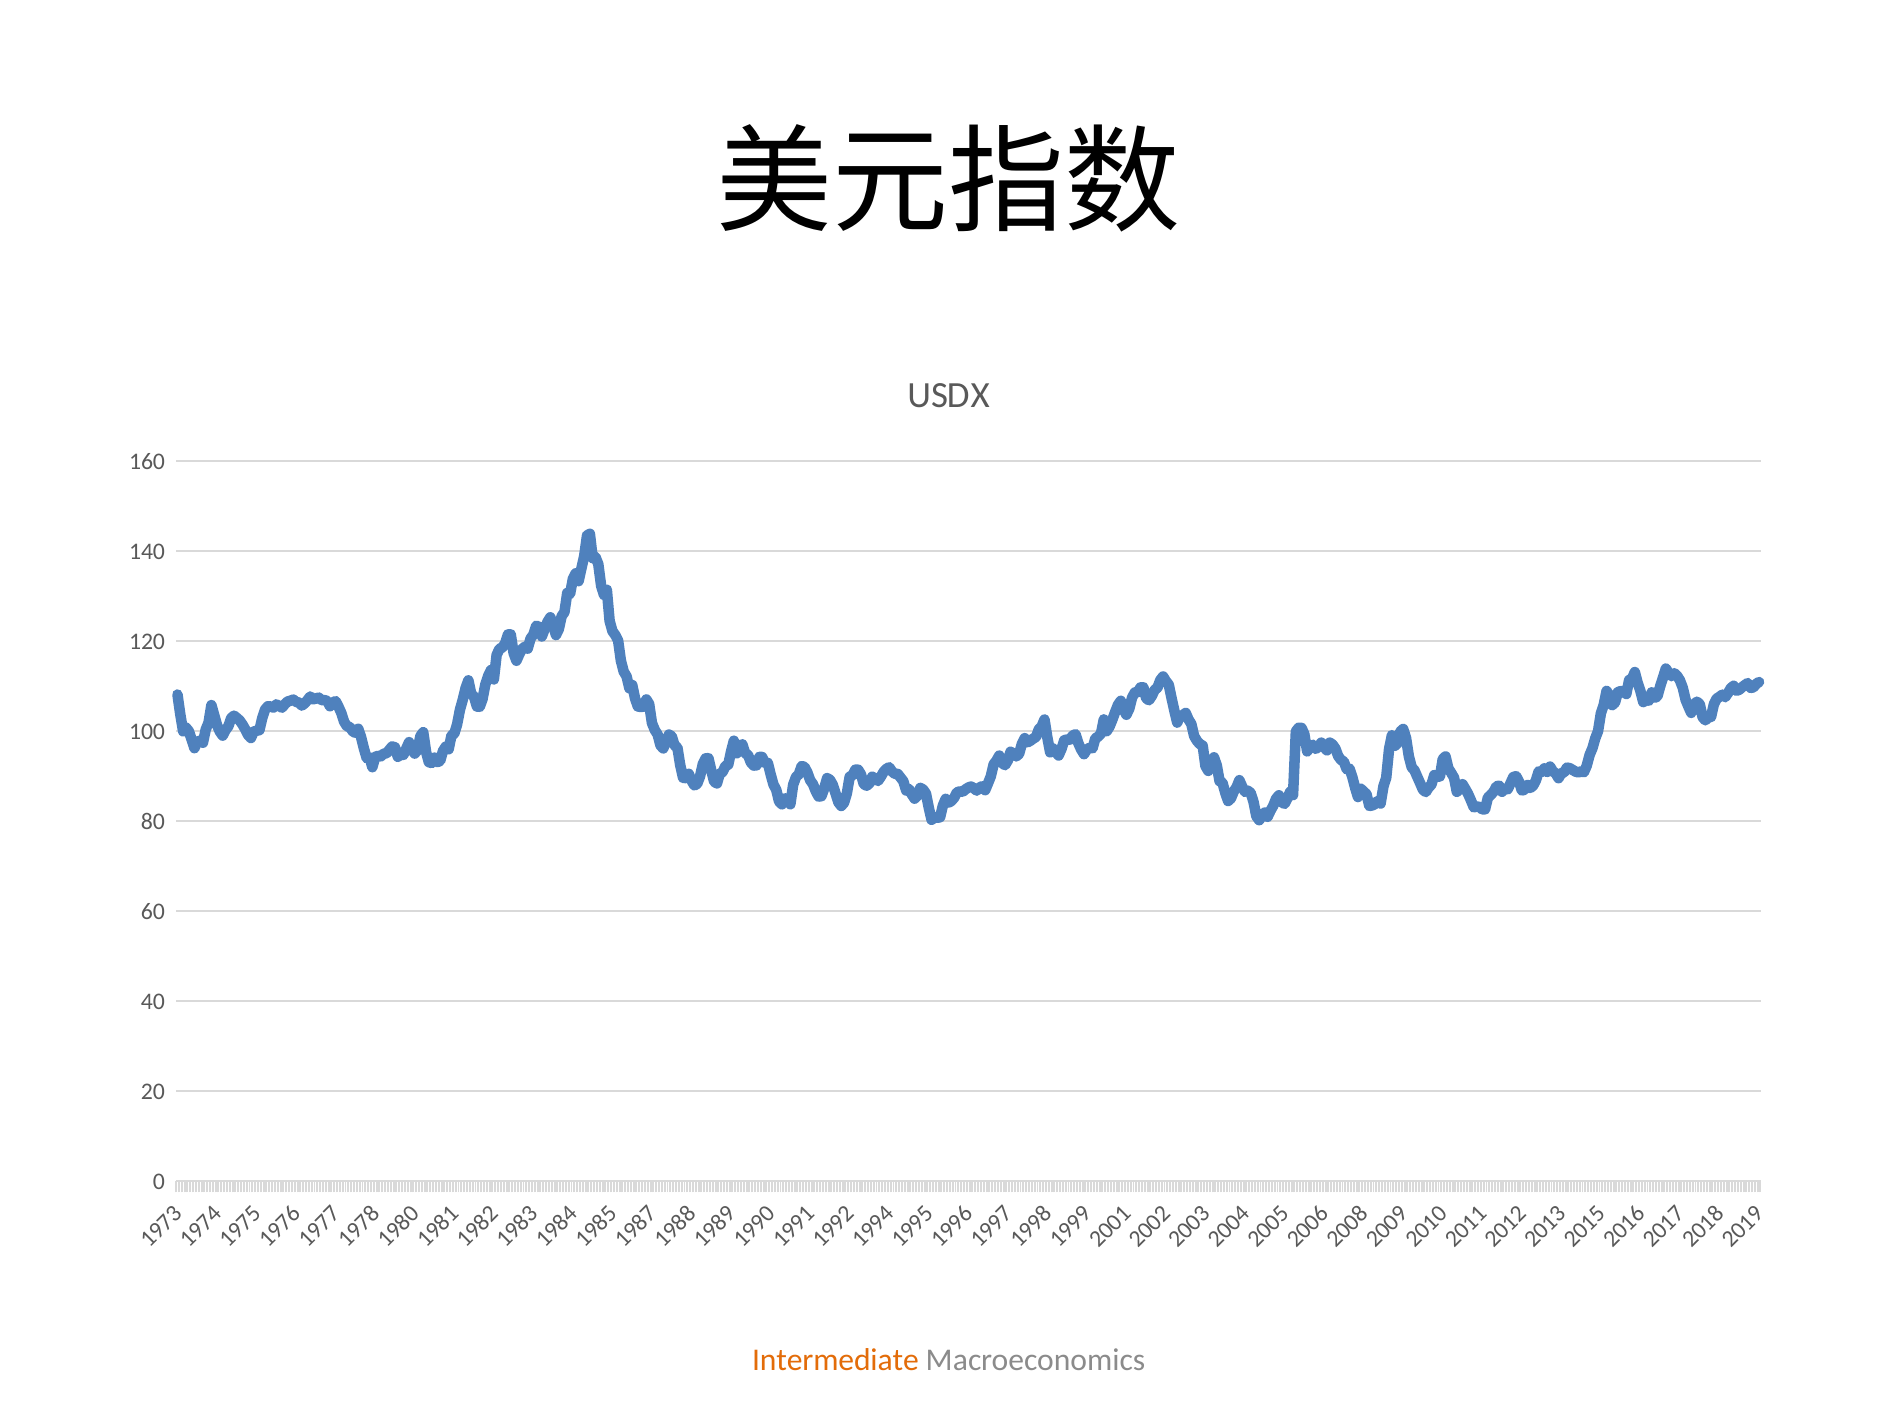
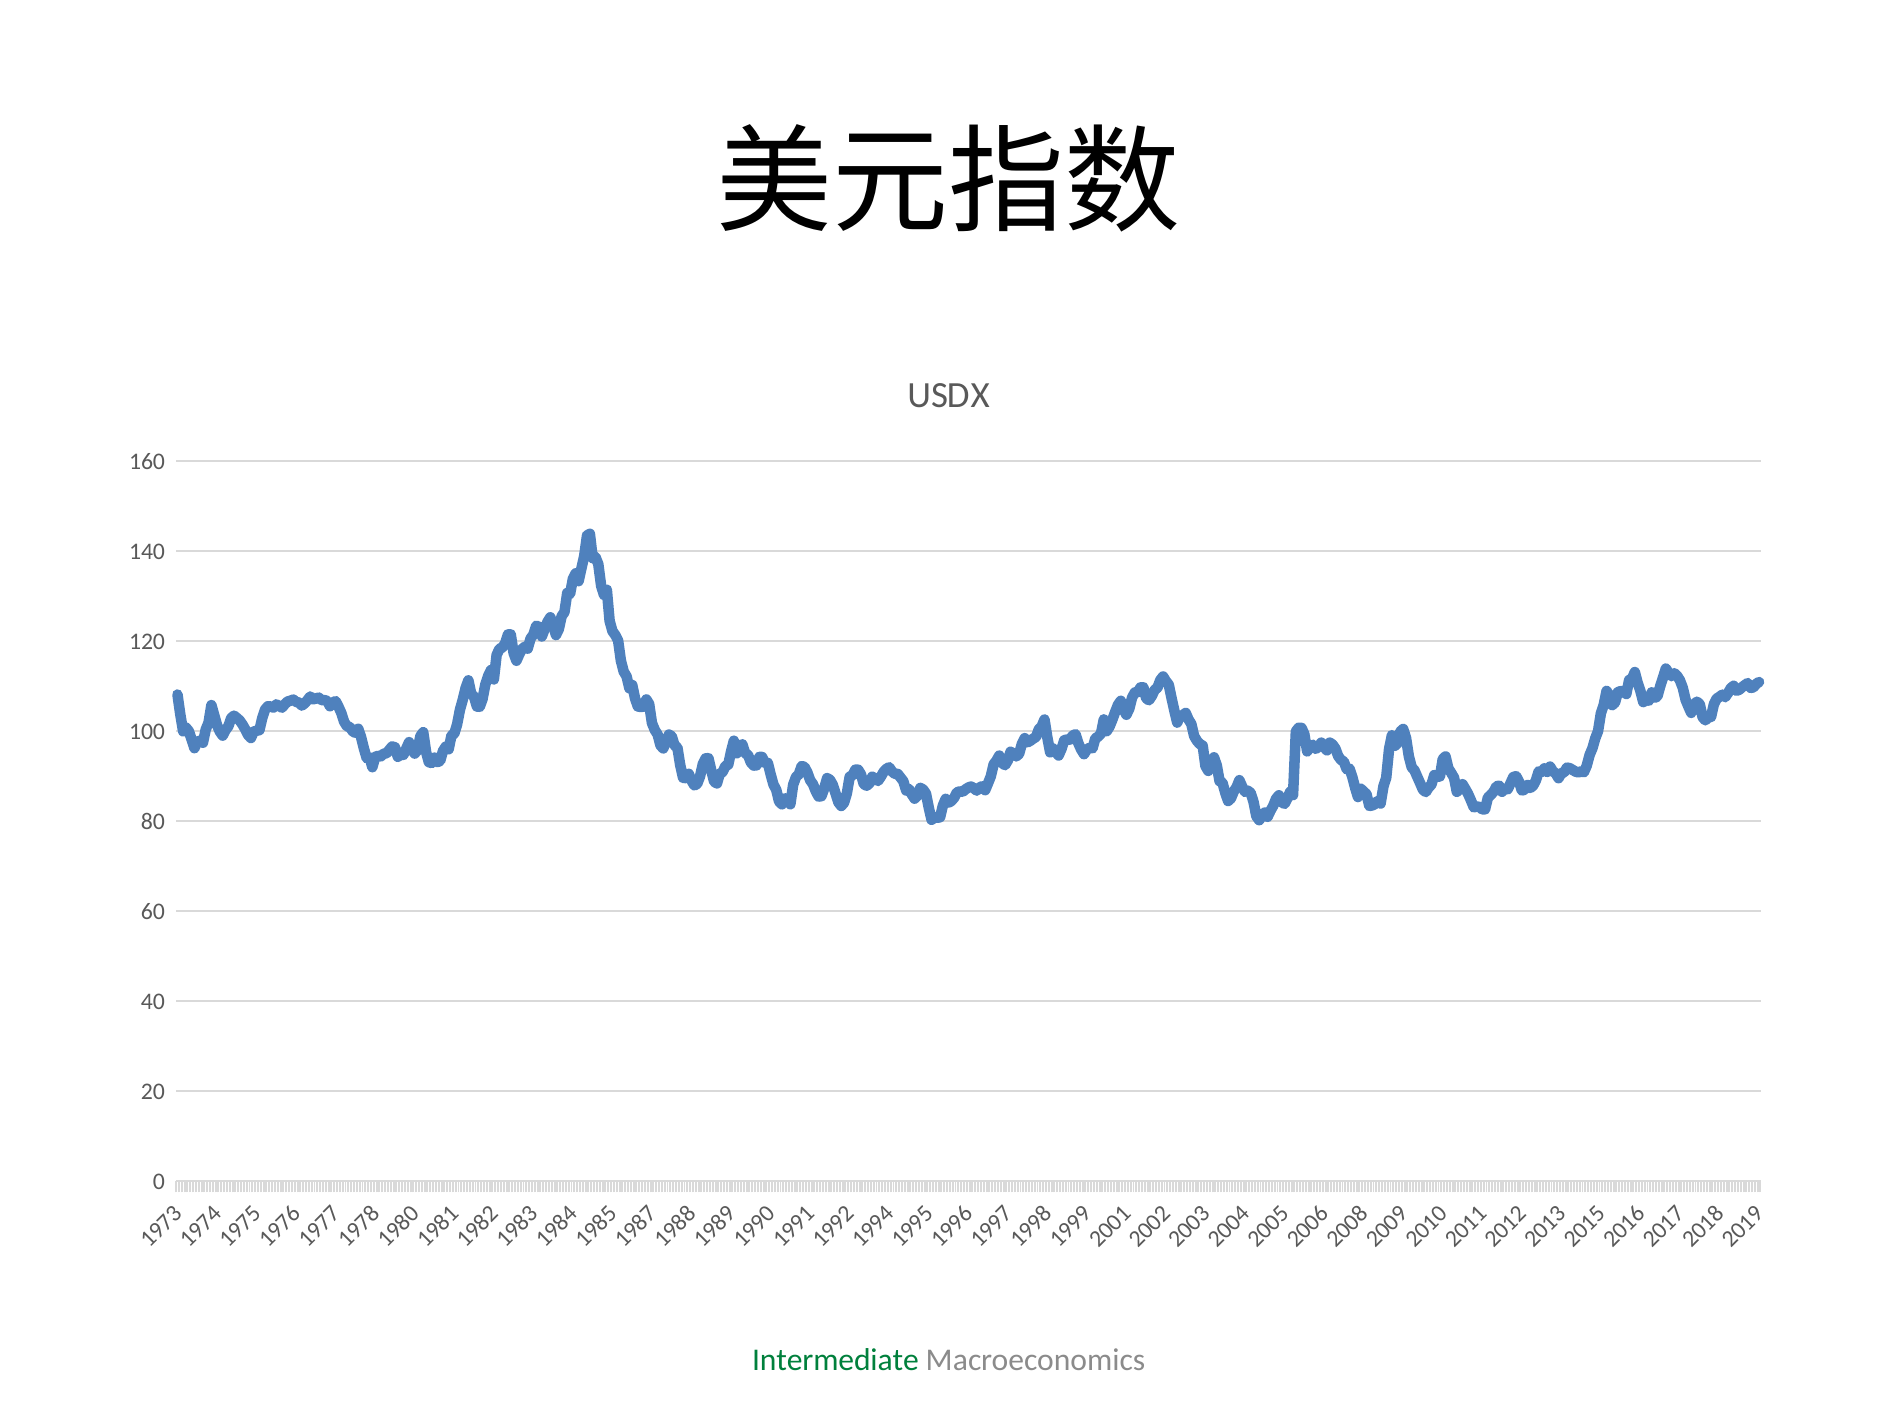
Intermediate colour: orange -> green (835, 1359)
